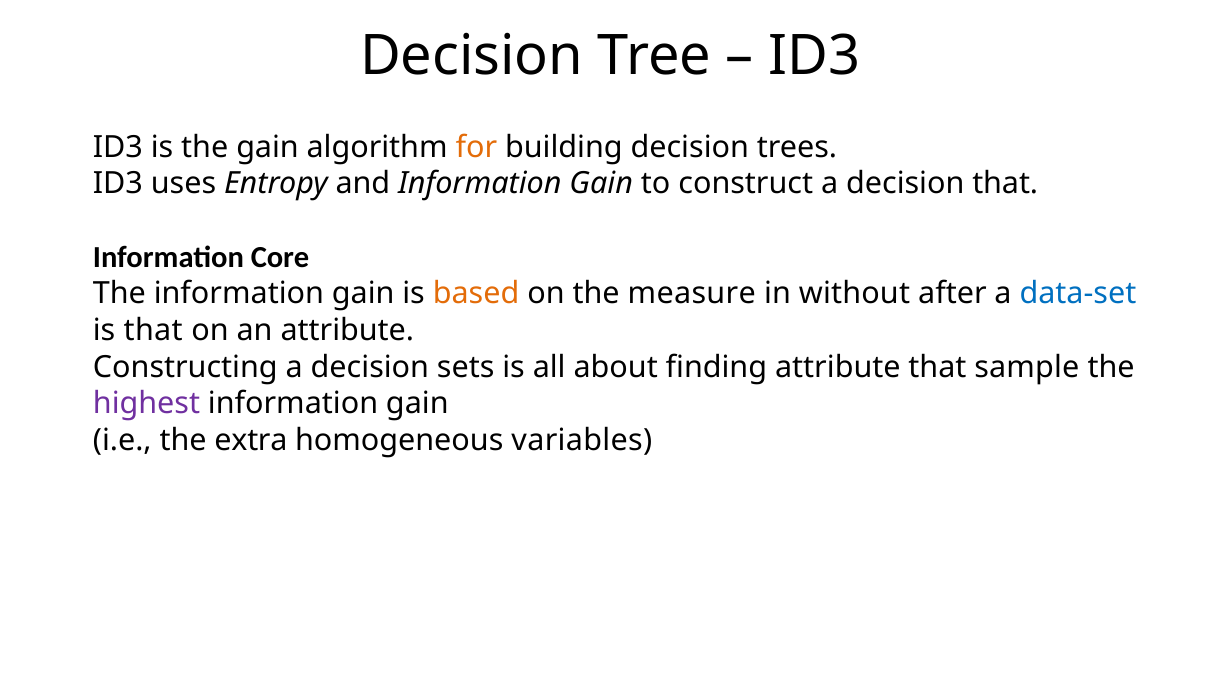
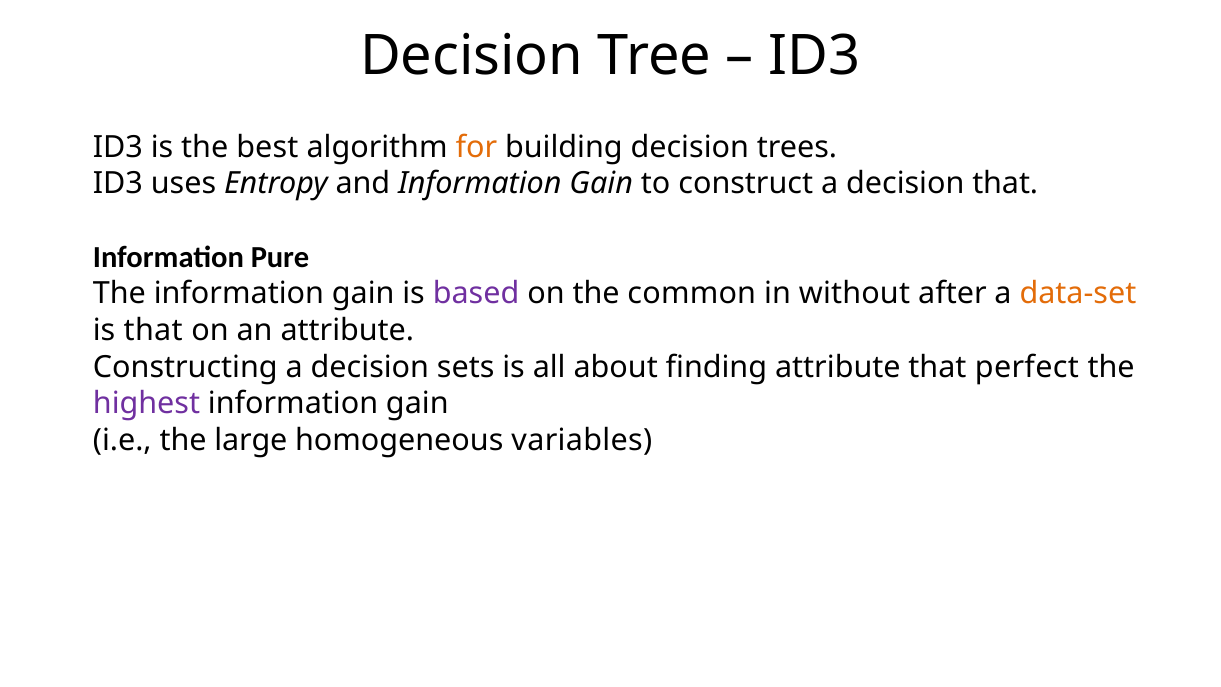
the gain: gain -> best (267, 147)
Core: Core -> Pure (280, 257)
based colour: orange -> purple (476, 294)
measure: measure -> common (692, 294)
data-set colour: blue -> orange (1078, 294)
sample: sample -> perfect (1027, 367)
extra: extra -> large (251, 440)
